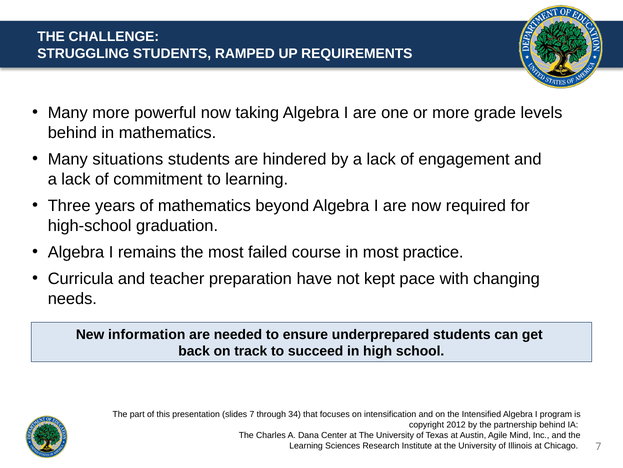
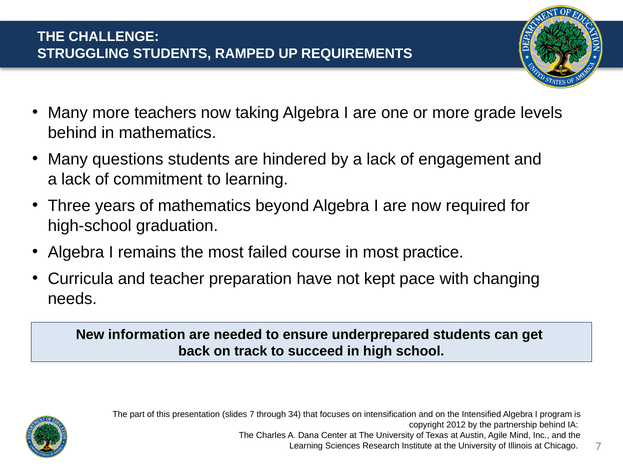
powerful: powerful -> teachers (165, 113)
situations: situations -> questions (128, 159)
